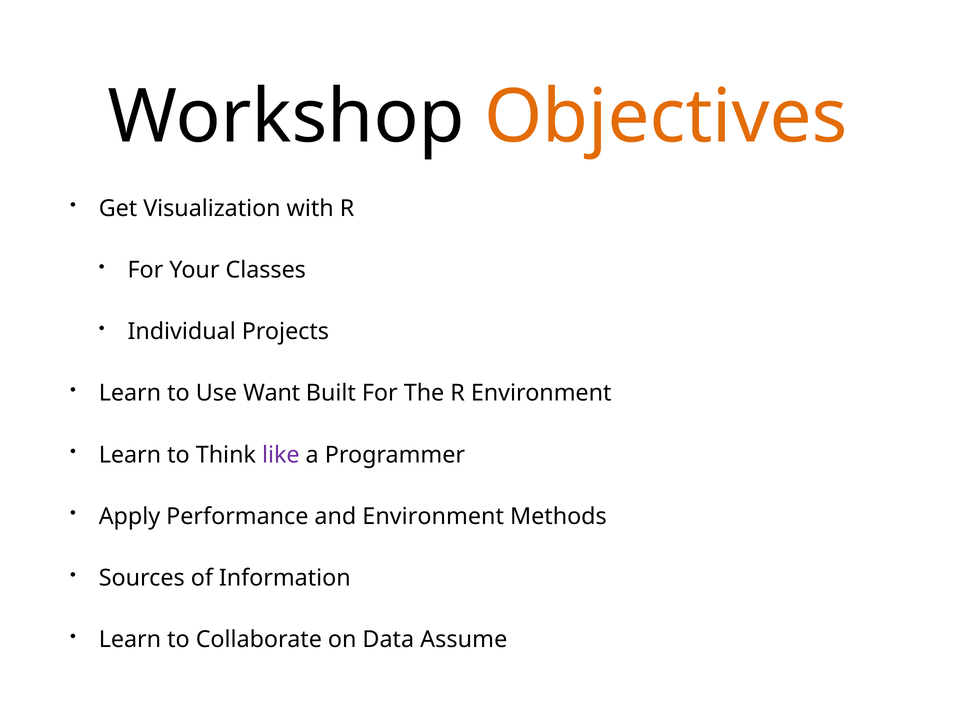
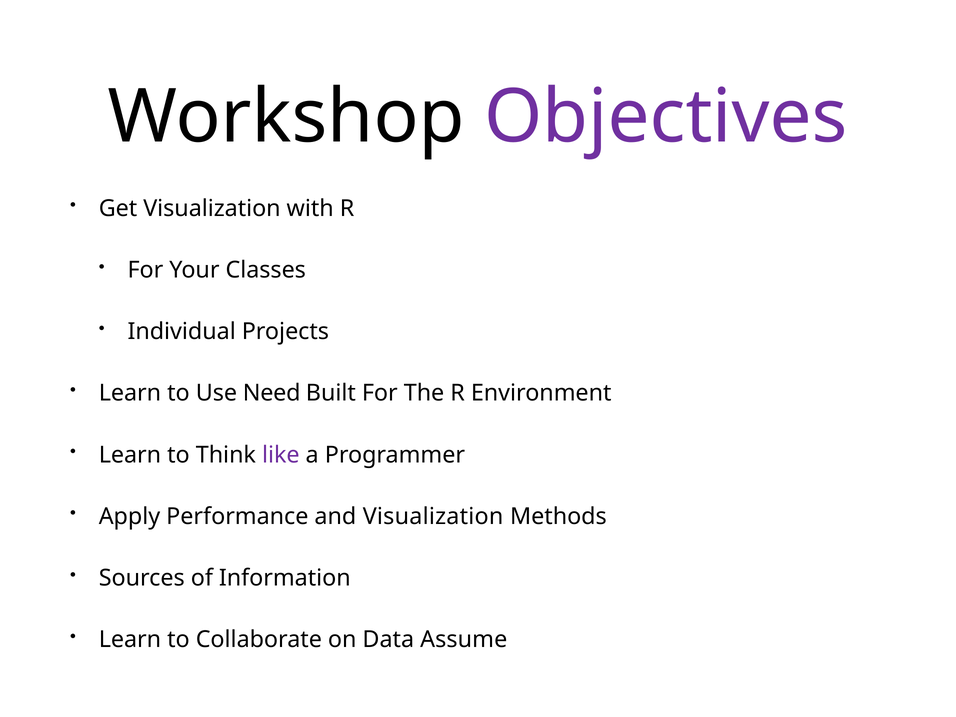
Objectives colour: orange -> purple (666, 117)
Want: Want -> Need (272, 393)
and Environment: Environment -> Visualization (433, 517)
